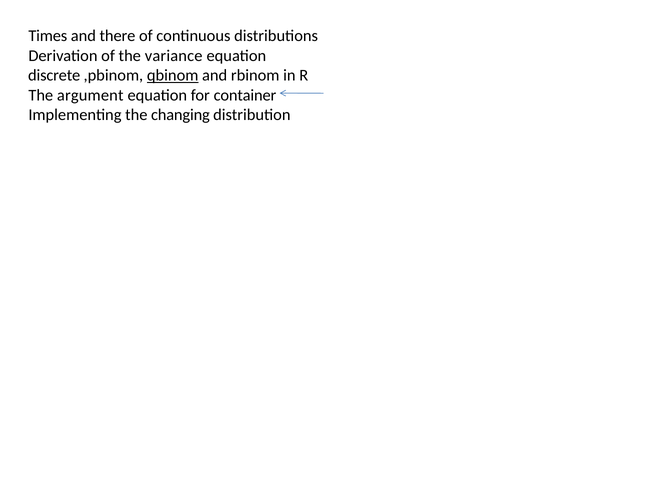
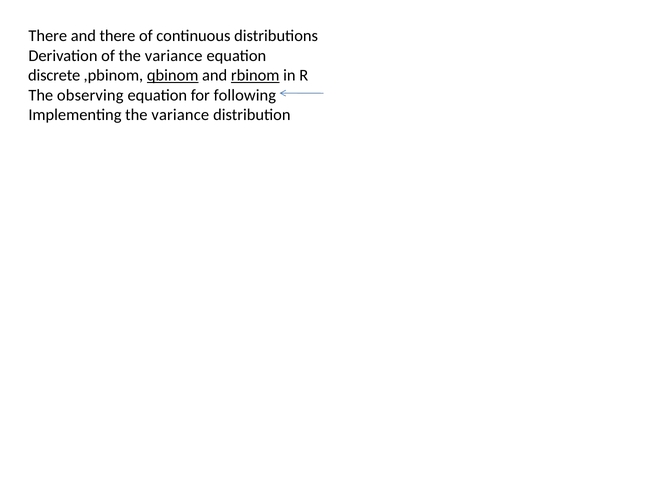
Times: Times -> There (48, 36)
rbinom underline: none -> present (255, 76)
argument: argument -> observing (90, 95)
container: container -> following (245, 95)
Implementing the changing: changing -> variance (180, 115)
